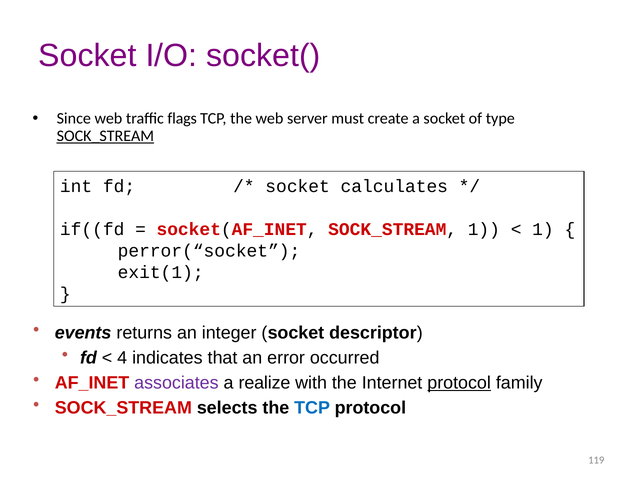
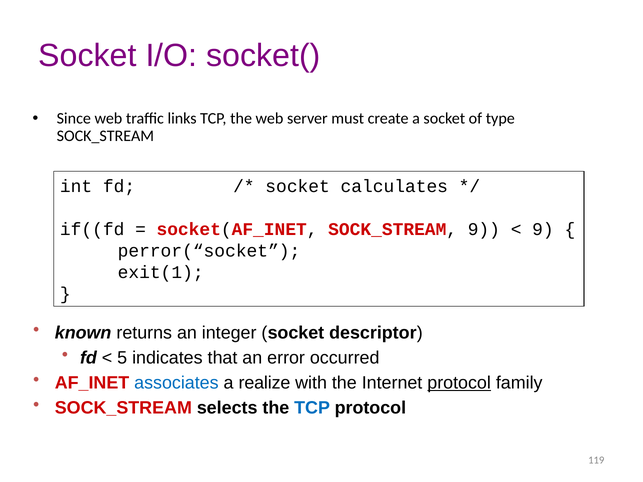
flags: flags -> links (182, 119)
SOCK_STREAM underline: present -> none (105, 136)
SOCK_STREAM 1: 1 -> 9 (484, 230)
1: 1 -> 9 (543, 230)
events: events -> known (83, 333)
4: 4 -> 5 (122, 358)
associates colour: purple -> blue (176, 383)
